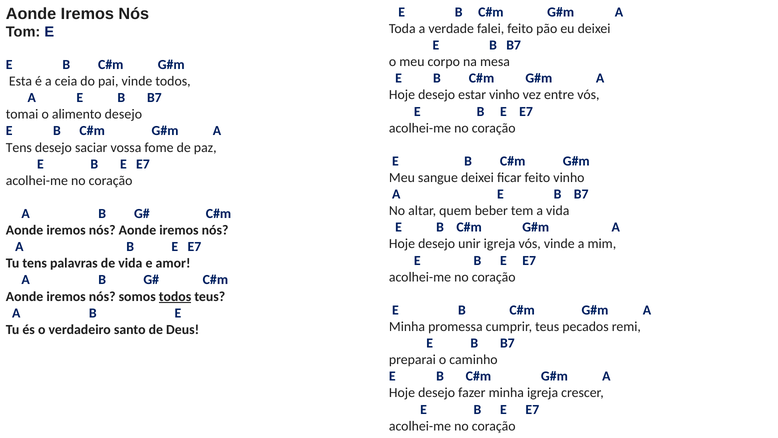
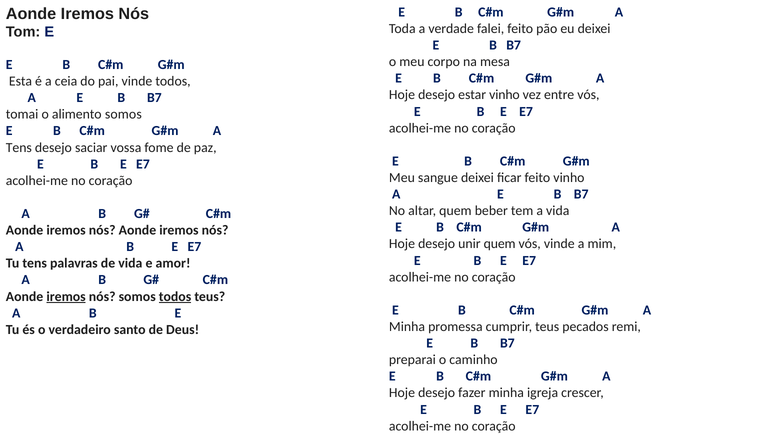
alimento desejo: desejo -> somos (123, 114)
unir igreja: igreja -> quem (500, 244)
iremos underline: none -> present (66, 296)
